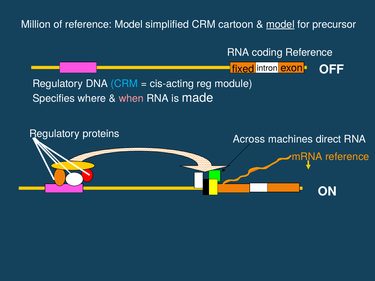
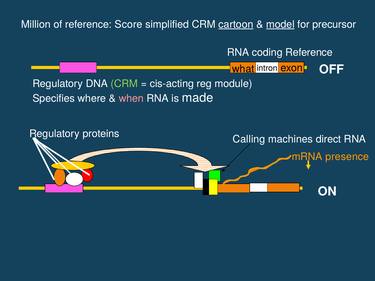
reference Model: Model -> Score (129, 24)
cartoon underline: none -> present (236, 24)
fixed: fixed -> what (243, 69)
CRM colour: light blue -> light green (124, 84)
Across: Across -> Calling (249, 139)
mRNA reference: reference -> presence (347, 157)
